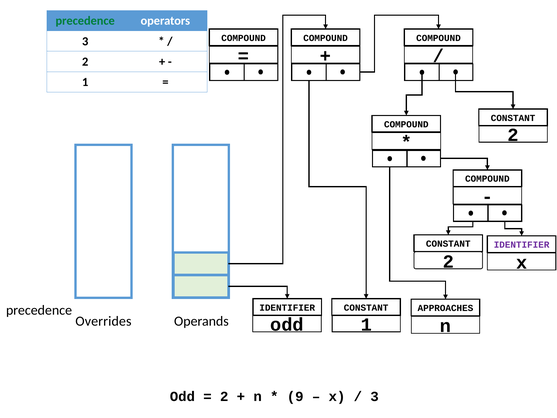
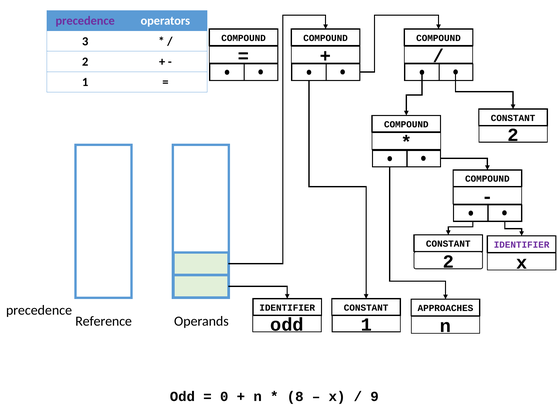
precedence colour: green -> purple (85, 21)
Overrides: Overrides -> Reference (104, 321)
2: 2 -> 0 (224, 396)
9: 9 -> 8 (295, 396)
3: 3 -> 9 (375, 396)
